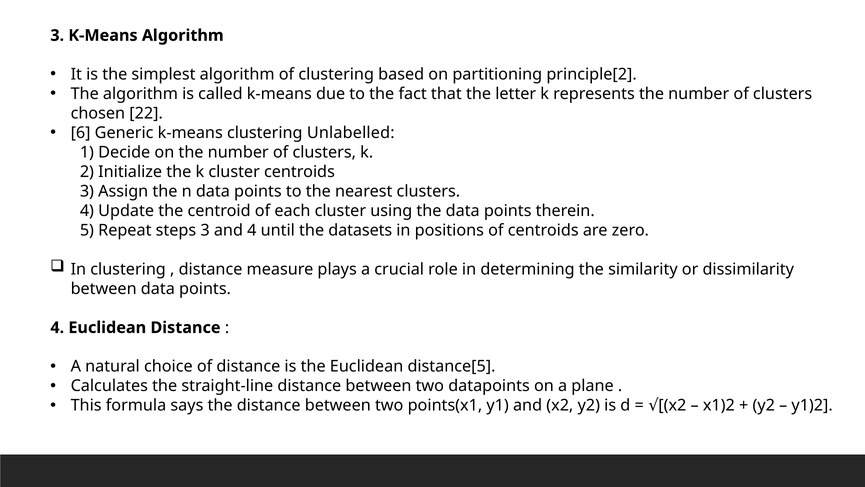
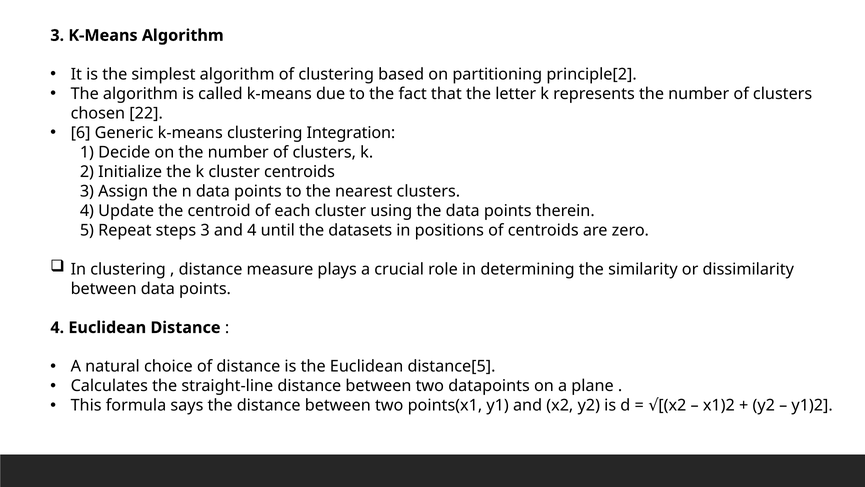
Unlabelled: Unlabelled -> Integration (351, 133)
